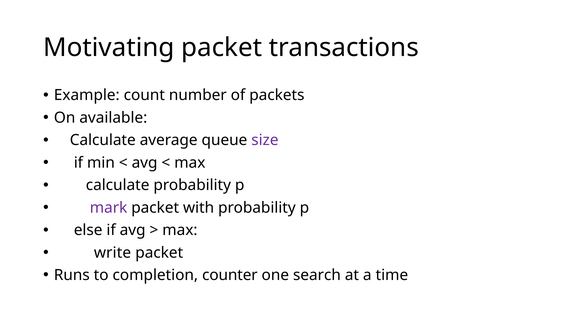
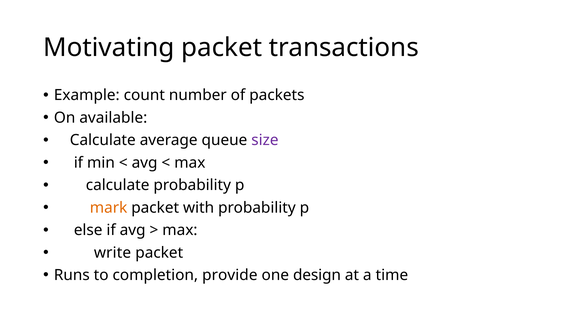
mark colour: purple -> orange (109, 208)
counter: counter -> provide (230, 275)
search: search -> design (317, 275)
